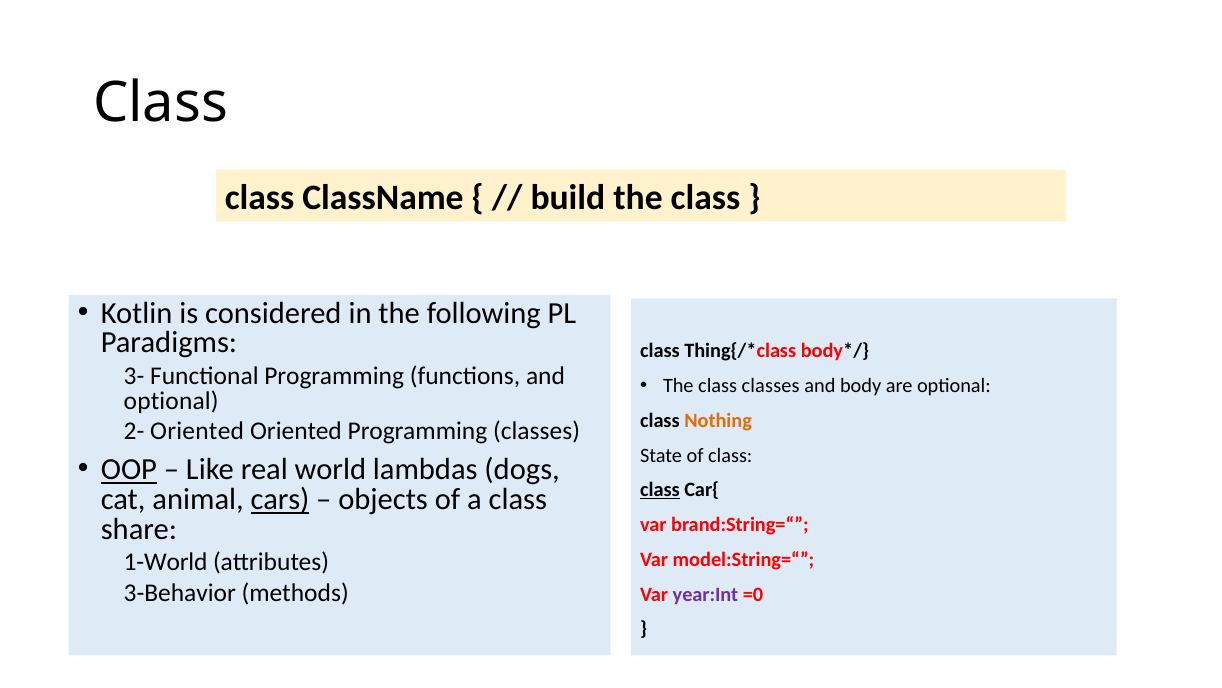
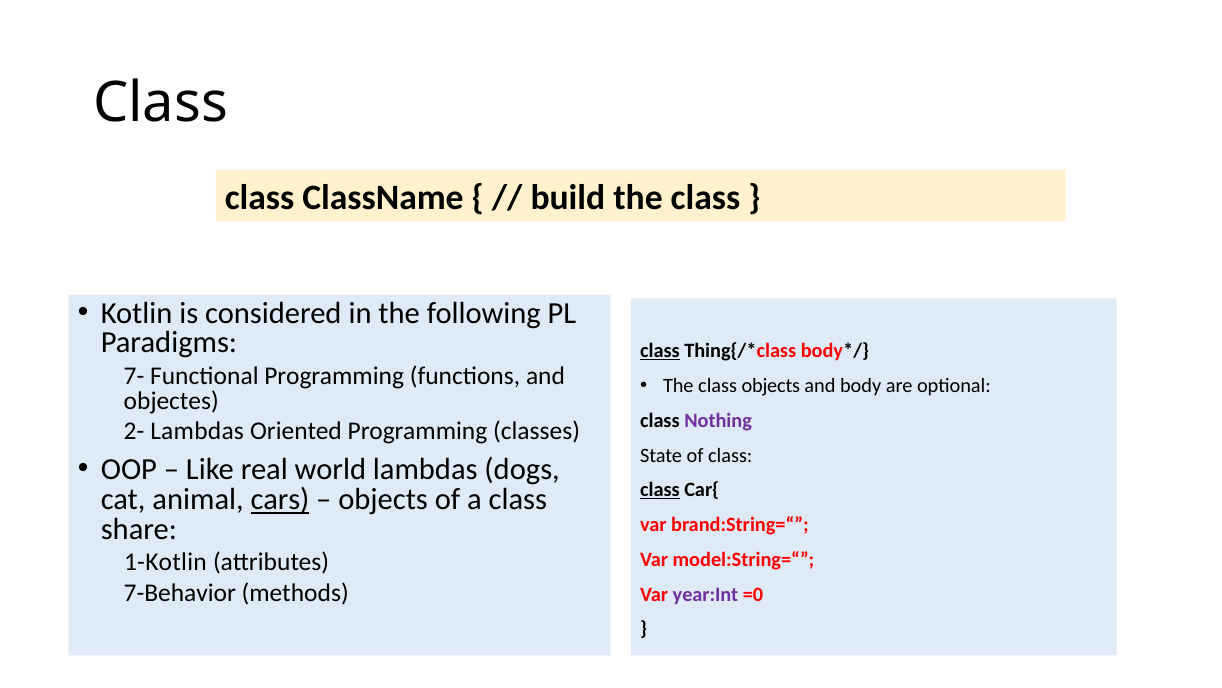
class underline: none -> present (660, 351)
3-: 3- -> 7- (134, 376)
class classes: classes -> objects (771, 385)
optional: optional -> objectes (171, 400)
Nothing colour: orange -> purple (718, 420)
2- Oriented: Oriented -> Lambdas (197, 431)
OOP underline: present -> none (129, 469)
1-World: 1-World -> 1-Kotlin (165, 562)
3-Behavior: 3-Behavior -> 7-Behavior (180, 592)
